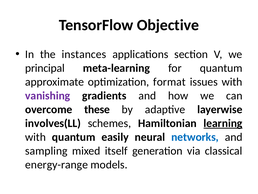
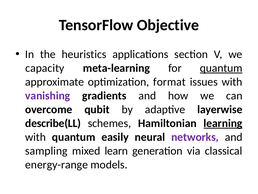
instances: instances -> heuristics (84, 54)
principal: principal -> capacity (45, 68)
quantum underline: none -> present (221, 68)
these: these -> qubit (97, 109)
involves(LL: involves(LL -> describe(LL (53, 123)
networks colour: blue -> purple (195, 137)
itself: itself -> learn (116, 150)
